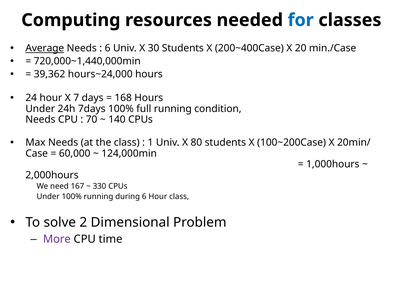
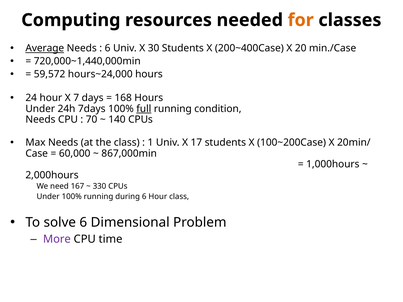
for colour: blue -> orange (301, 20)
39,362: 39,362 -> 59,572 (50, 74)
full underline: none -> present (144, 109)
80: 80 -> 17 (196, 143)
124,000min: 124,000min -> 867,000min (129, 153)
solve 2: 2 -> 6 (83, 223)
